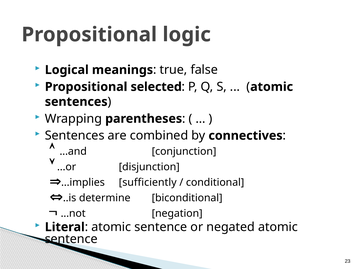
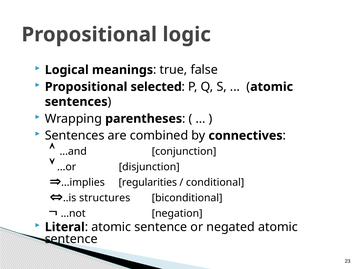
sufficiently: sufficiently -> regularities (148, 183)
determine: determine -> structures (105, 198)
